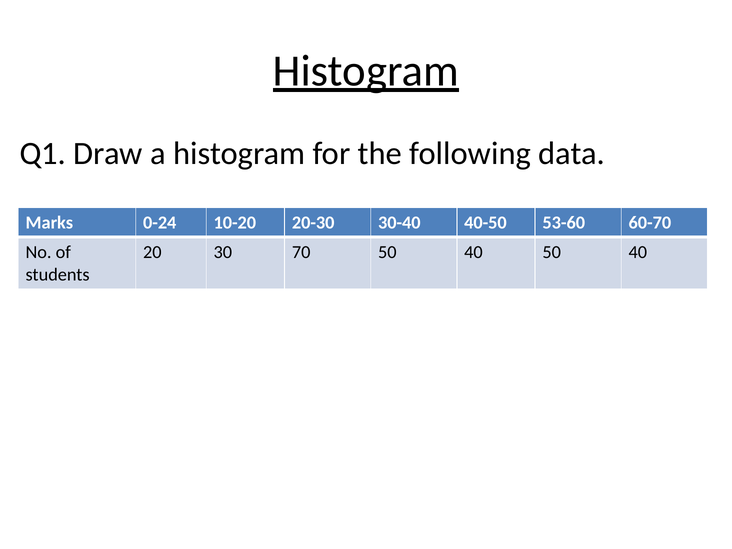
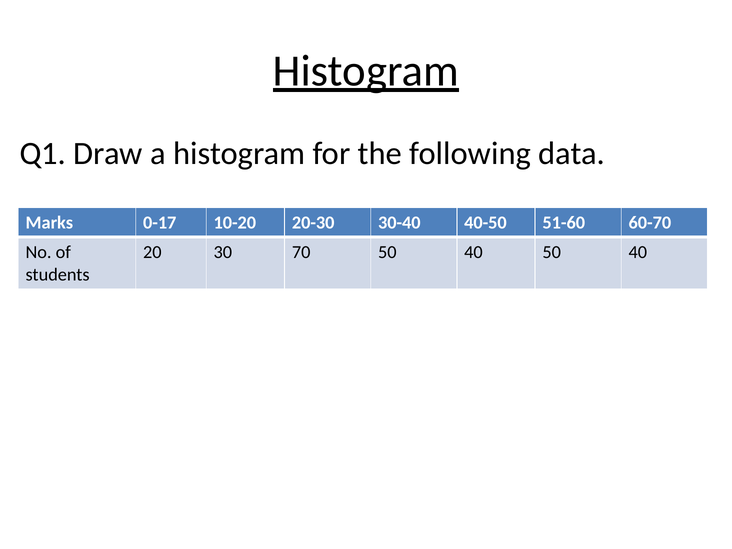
0-24: 0-24 -> 0-17 (160, 222)
53-60: 53-60 -> 51-60 (564, 222)
